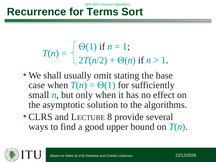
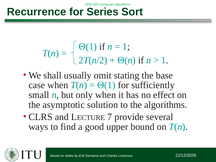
Terms: Terms -> Series (103, 12)
8: 8 -> 7 (110, 117)
